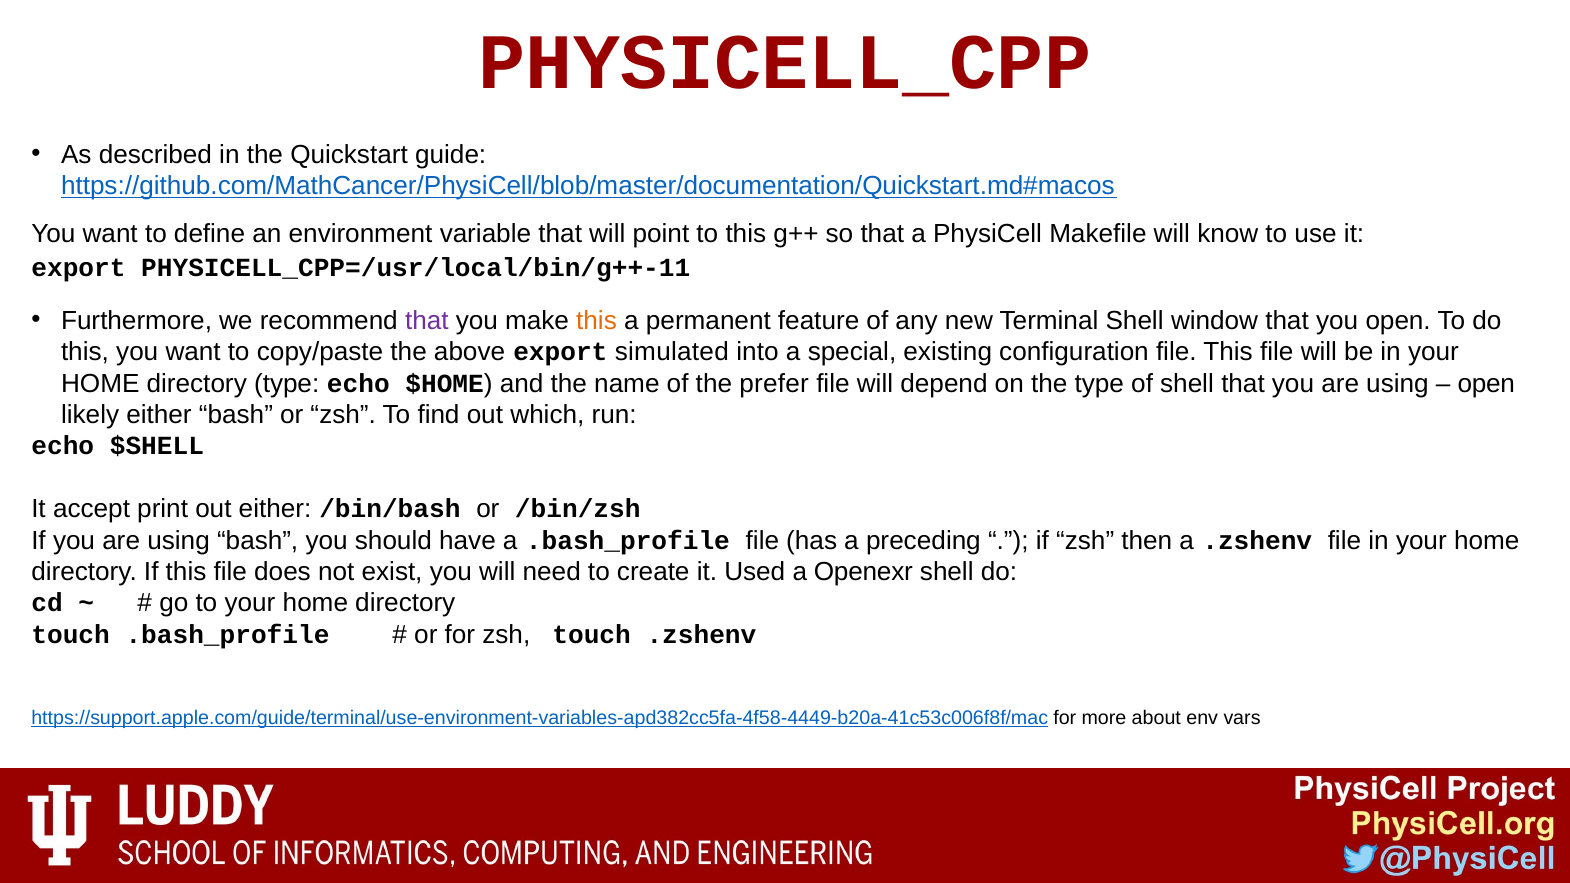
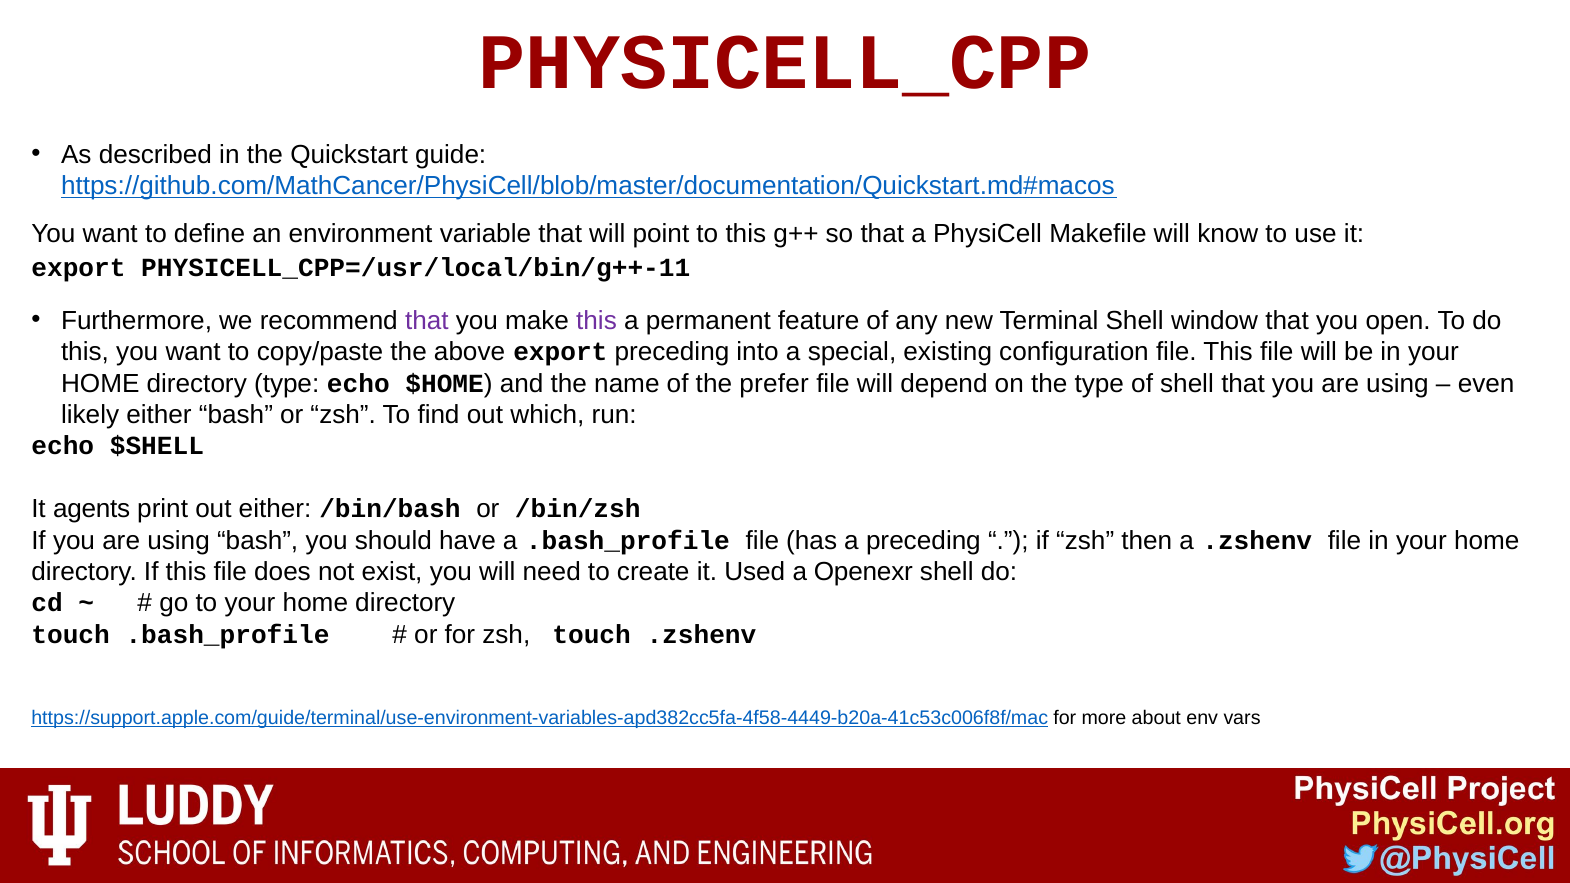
this colour: orange -> purple (596, 321)
export simulated: simulated -> preceding (672, 352)
open: open -> even (1486, 384)
accept: accept -> agents (92, 509)
